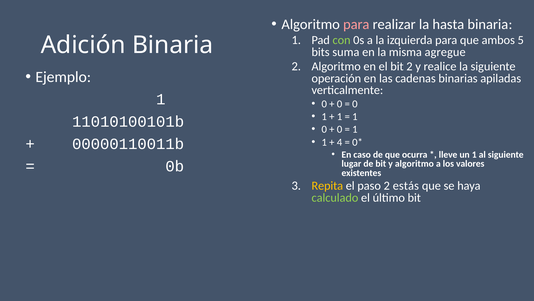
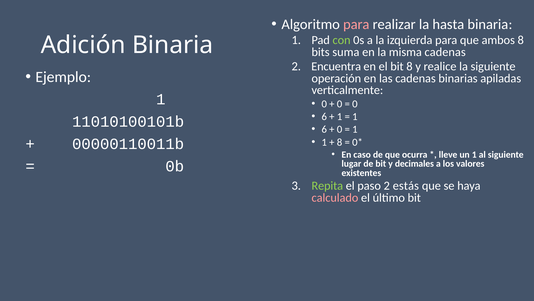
ambos 5: 5 -> 8 (521, 40)
misma agregue: agregue -> cadenas (445, 52)
2 Algoritmo: Algoritmo -> Encuentra (336, 66)
bit 2: 2 -> 8 (410, 66)
1: 1 -> 6 (324, 116)
0: 0 -> 6 (324, 129)
4: 4 -> 8 (340, 142)
y algoritmo: algoritmo -> decimales (414, 163)
Repita colour: yellow -> light green (327, 186)
calculado colour: light green -> pink (335, 197)
